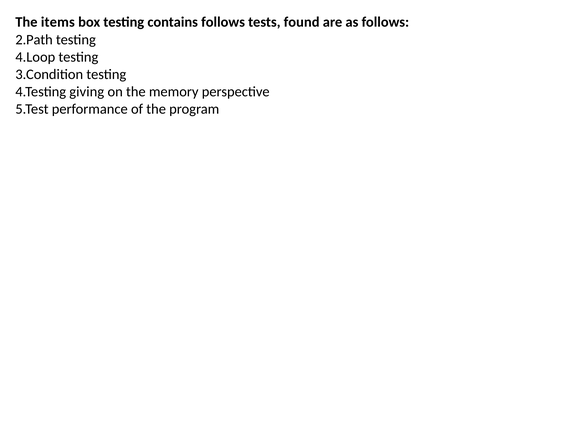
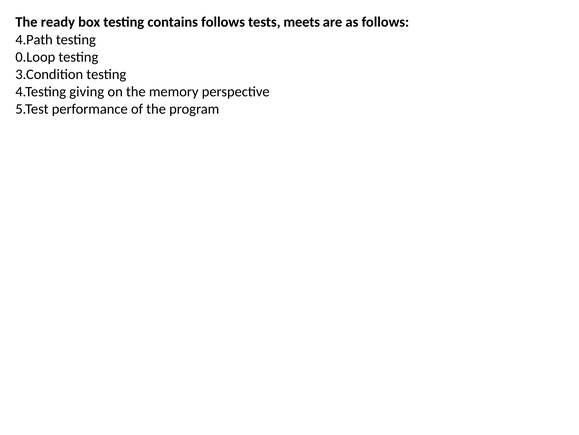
items: items -> ready (58, 22)
found: found -> meets (302, 22)
2.Path: 2.Path -> 4.Path (34, 40)
4.Loop: 4.Loop -> 0.Loop (35, 57)
